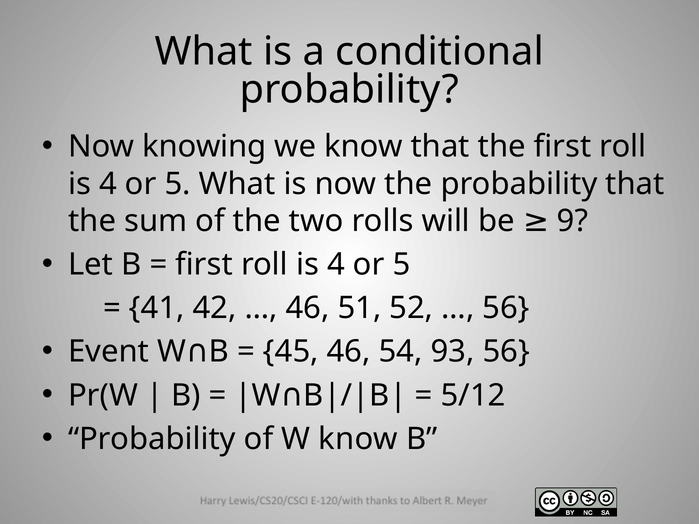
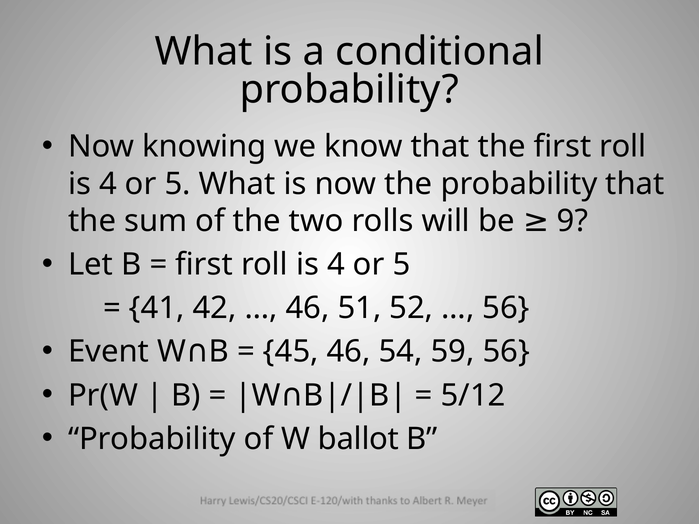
93: 93 -> 59 (453, 352)
W know: know -> ballot (358, 439)
